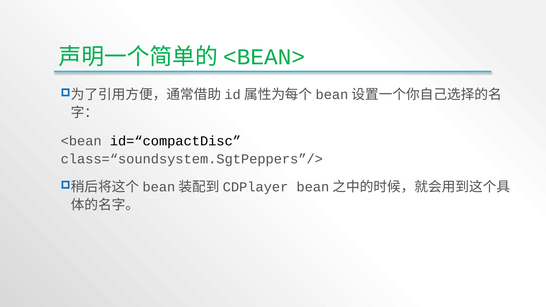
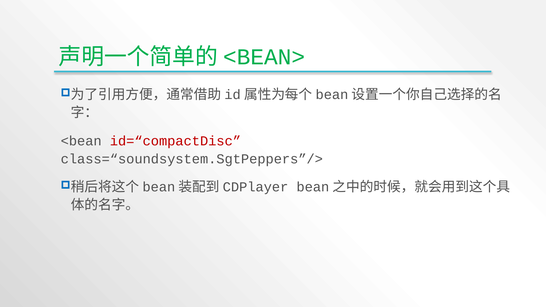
id=“compactDisc colour: black -> red (175, 141)
